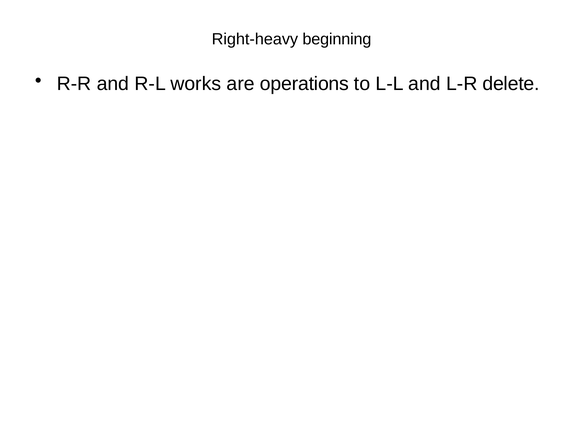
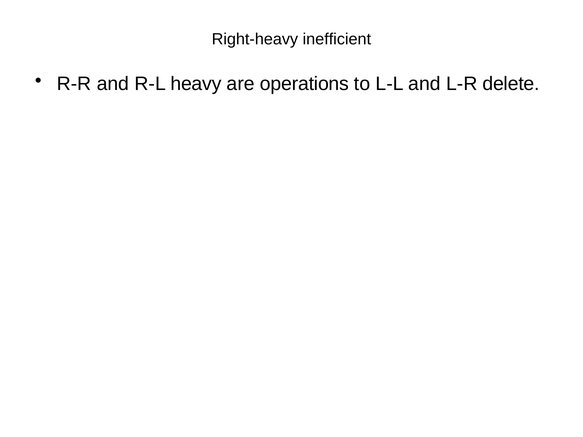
beginning: beginning -> inefficient (337, 39)
works: works -> heavy (196, 84)
